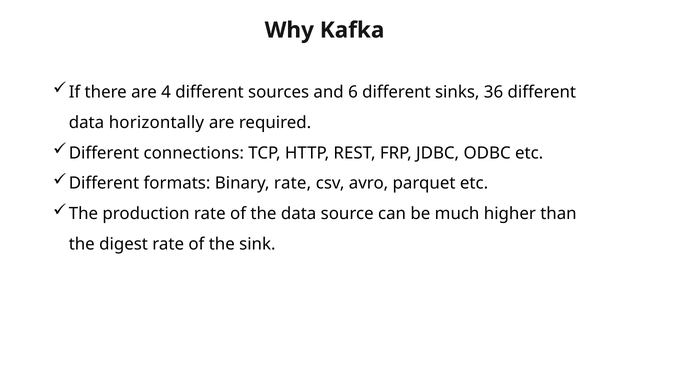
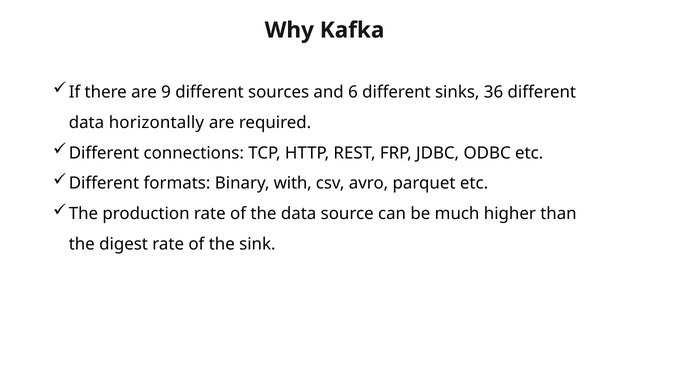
4: 4 -> 9 (166, 92)
Binary rate: rate -> with (293, 183)
